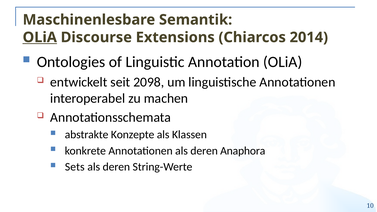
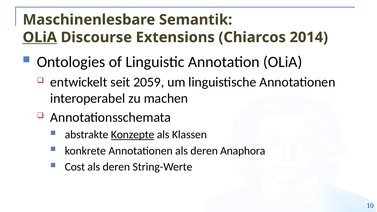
2098: 2098 -> 2059 (149, 82)
Konzepte underline: none -> present (133, 135)
Sets: Sets -> Cost (75, 167)
